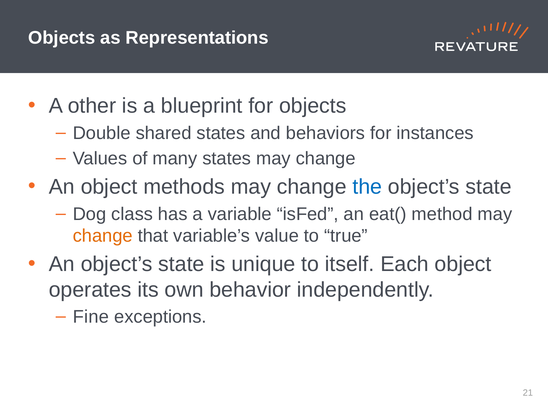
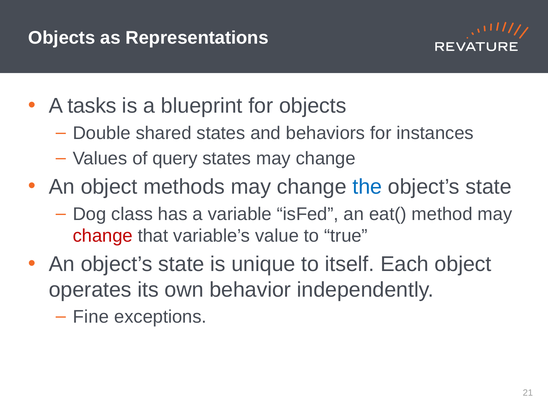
other: other -> tasks (92, 106)
many: many -> query (175, 159)
change colour: orange -> red (103, 236)
